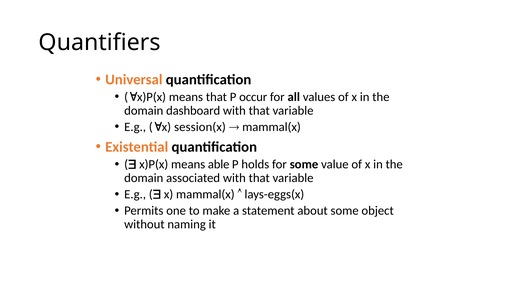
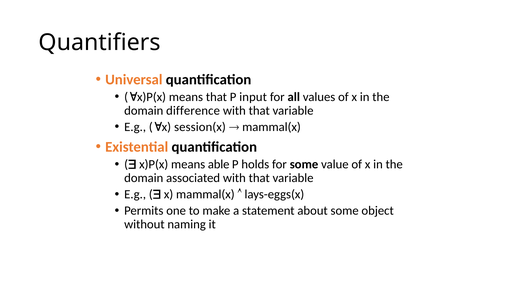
occur: occur -> input (253, 97)
dashboard: dashboard -> difference (193, 111)
